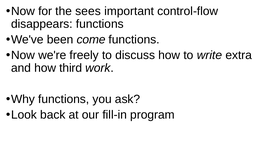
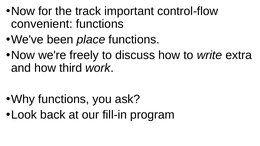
sees: sees -> track (88, 11)
disappears: disappears -> convenient (42, 24)
come: come -> place (91, 40)
